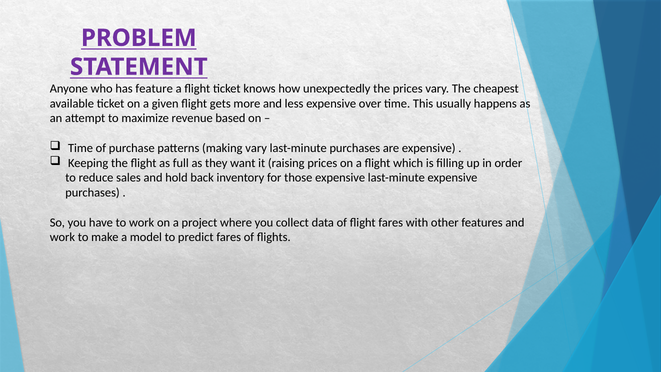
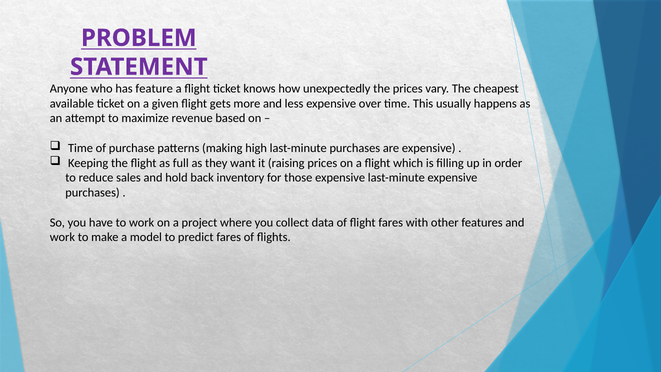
making vary: vary -> high (256, 148)
